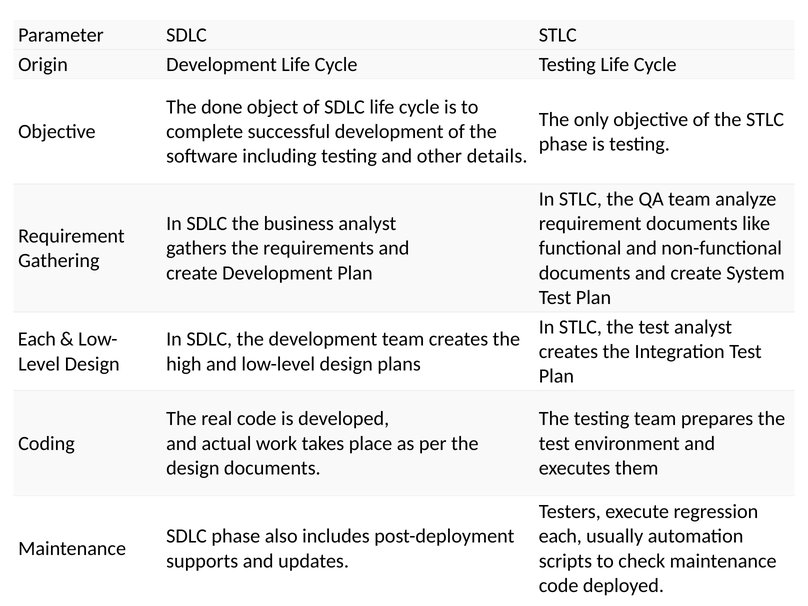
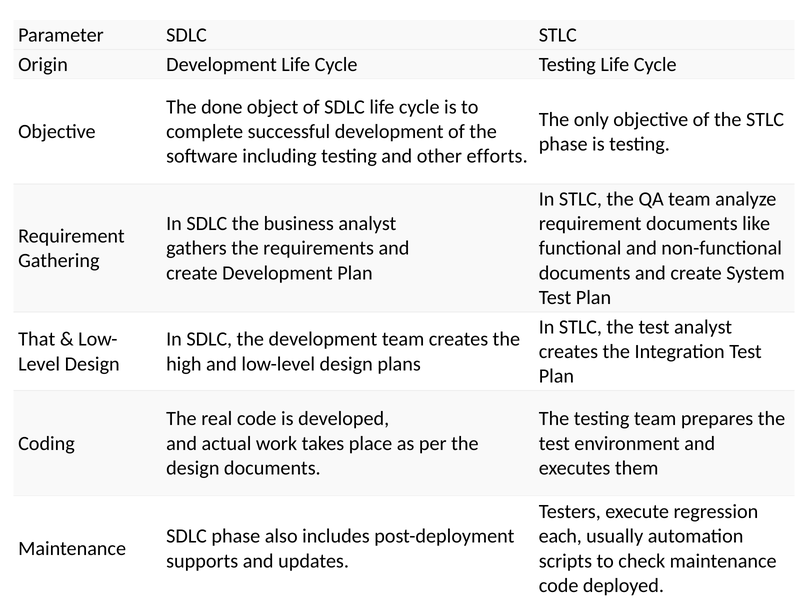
details: details -> efforts (497, 156)
Each: Each -> That (37, 339)
